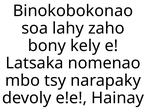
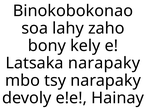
Latsaka nomenao: nomenao -> narapaky (104, 63)
